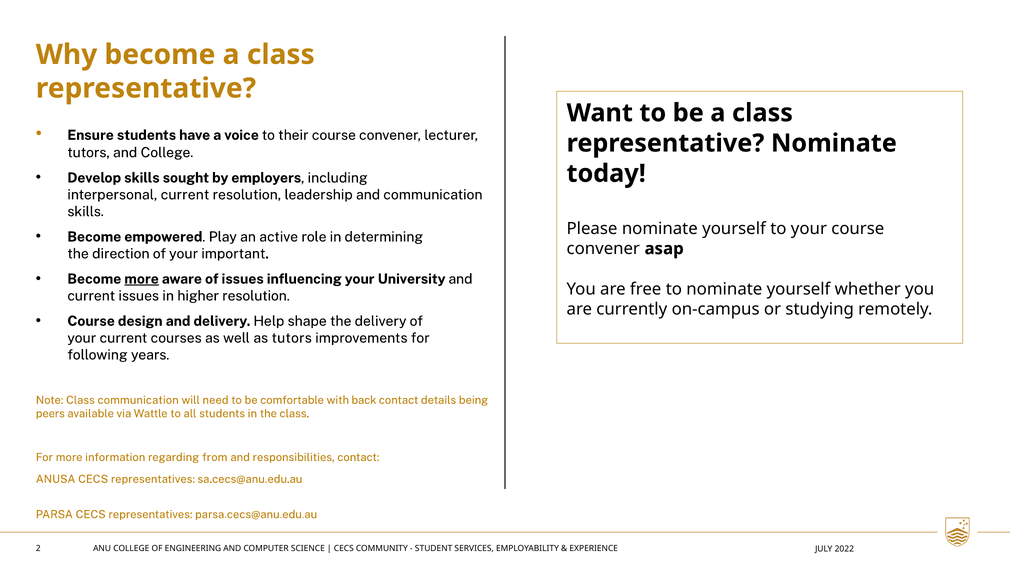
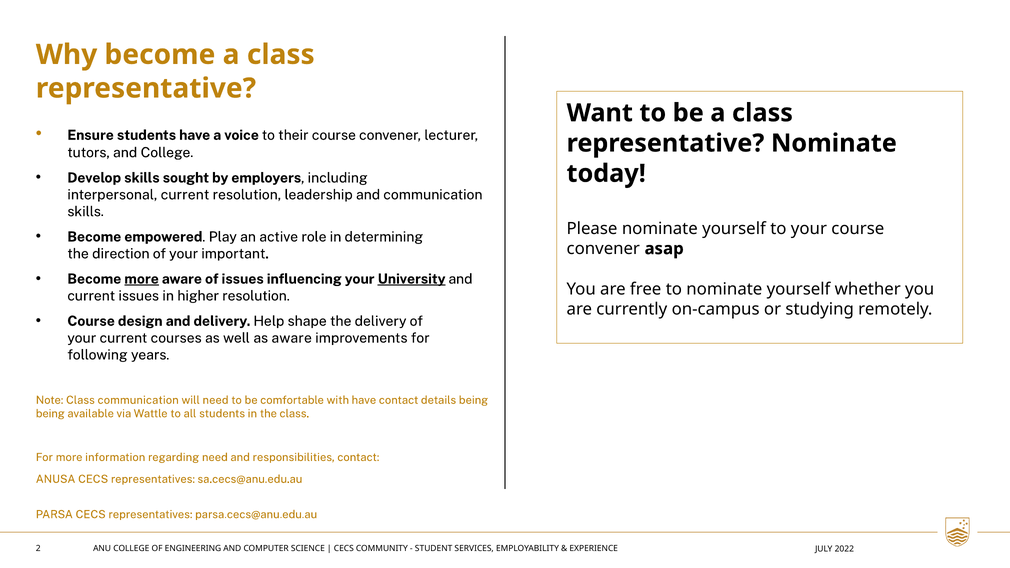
University underline: none -> present (412, 279)
as tutors: tutors -> aware (292, 338)
with back: back -> have (364, 400)
peers: peers -> being (50, 414)
regarding from: from -> need (215, 457)
